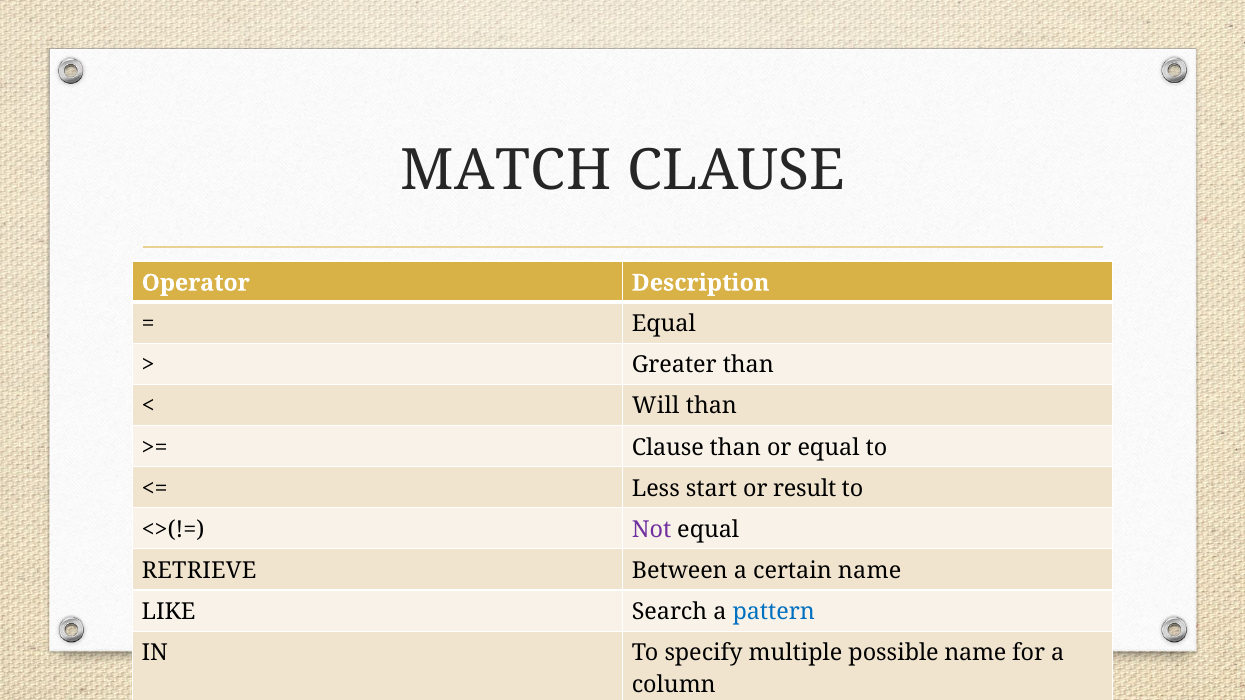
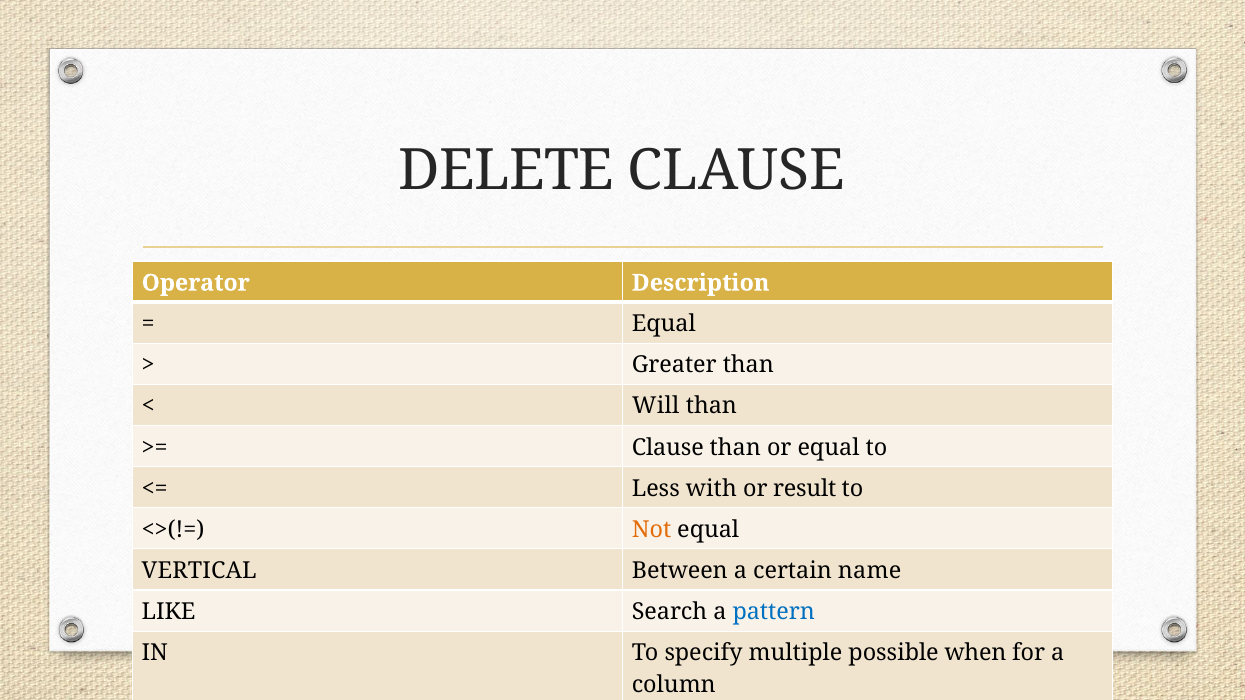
MATCH: MATCH -> DELETE (507, 171)
start: start -> with (711, 489)
Not colour: purple -> orange (652, 530)
RETRIEVE: RETRIEVE -> VERTICAL (199, 571)
possible name: name -> when (975, 653)
